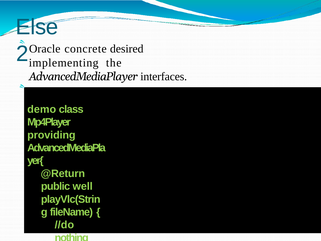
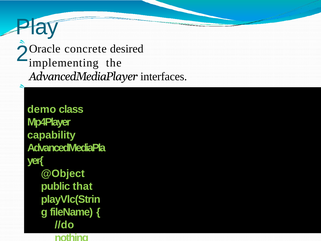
Else: Else -> Play (37, 27)
providing: providing -> capability (51, 135)
@Return: @Return -> @Object (63, 173)
well: well -> that (83, 186)
